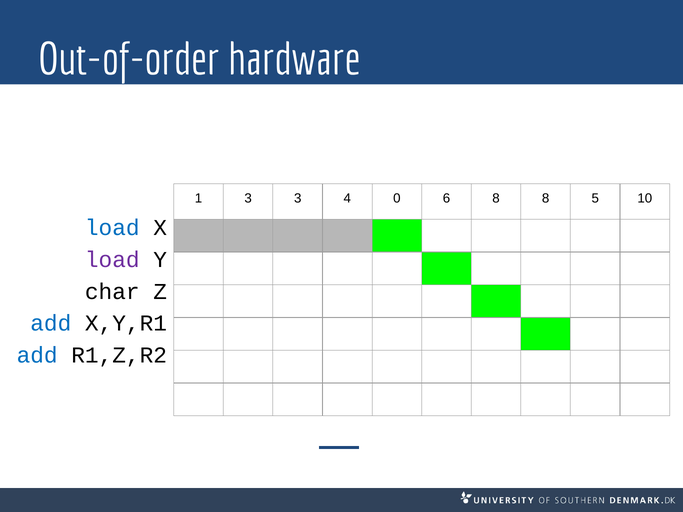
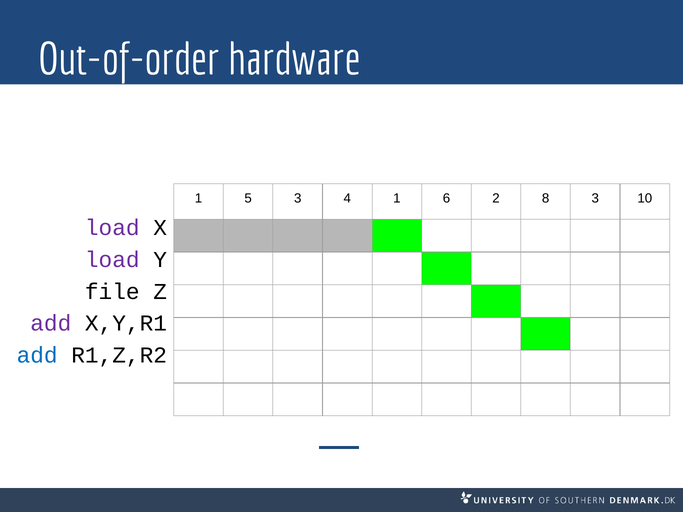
1 3: 3 -> 5 (248, 198)
4 0: 0 -> 1 (397, 198)
6 8: 8 -> 2 (496, 198)
8 5: 5 -> 3 (595, 198)
load colour: blue -> purple (112, 228)
char: char -> file (112, 292)
add colour: blue -> purple (51, 323)
